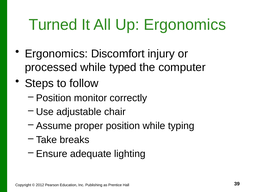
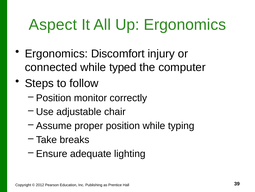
Turned: Turned -> Aspect (53, 25)
processed: processed -> connected (51, 67)
